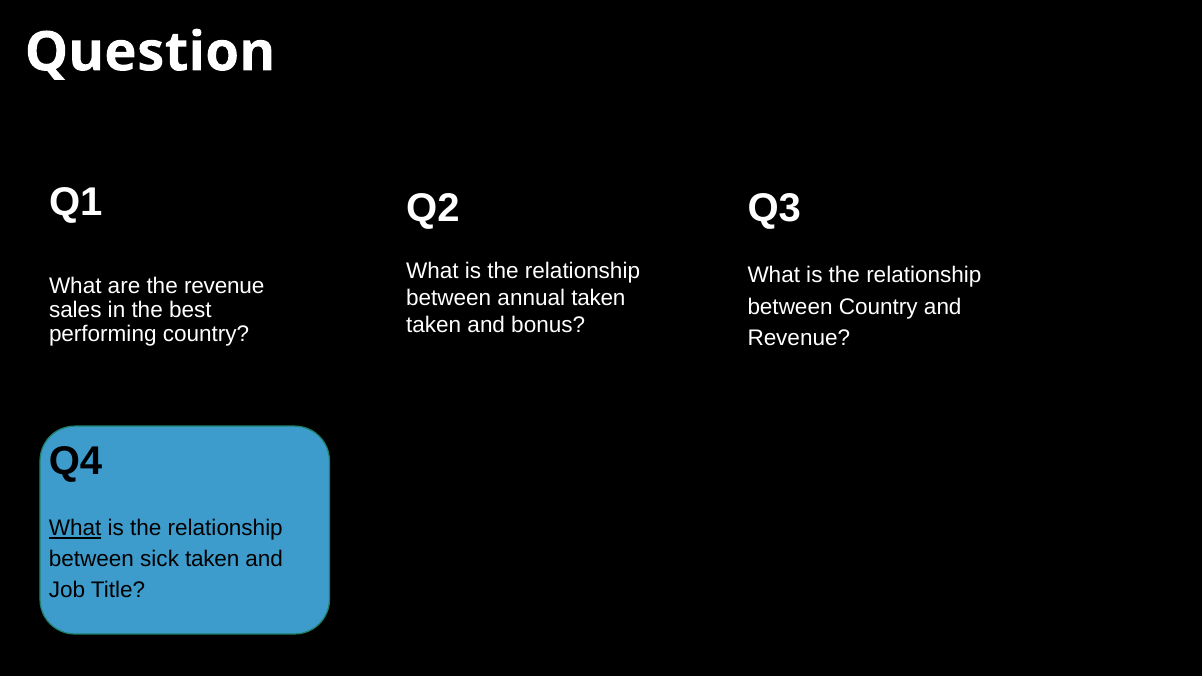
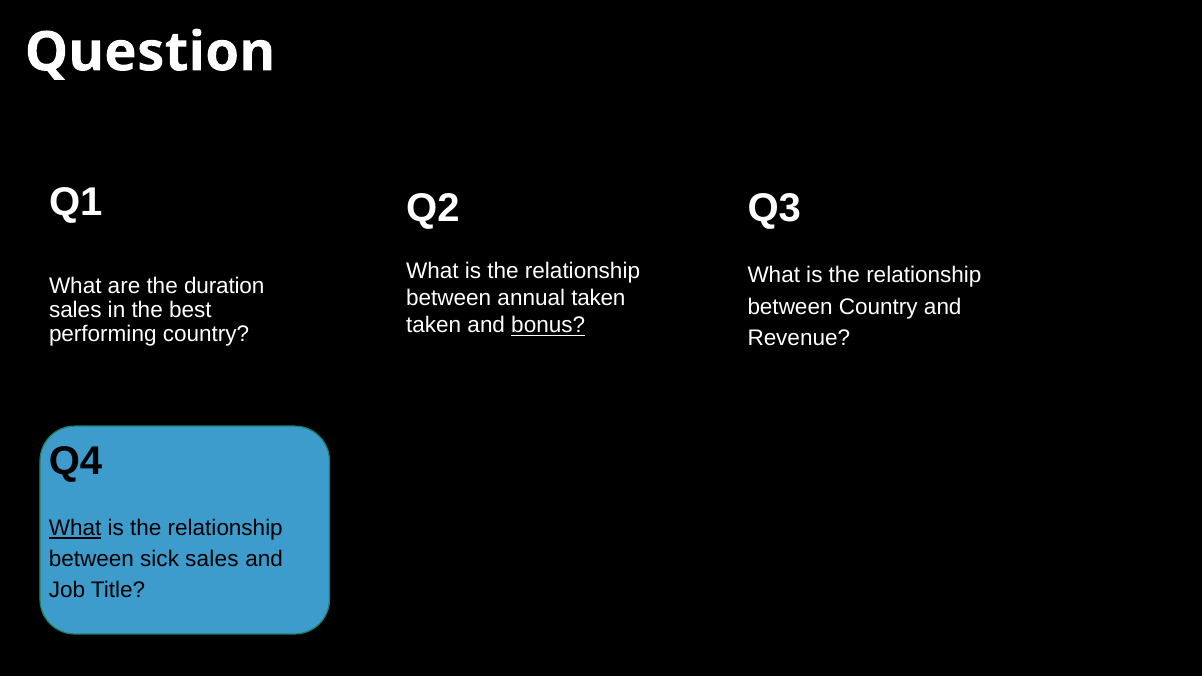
the revenue: revenue -> duration (224, 286)
bonus underline: none -> present (548, 326)
sick taken: taken -> sales (212, 560)
